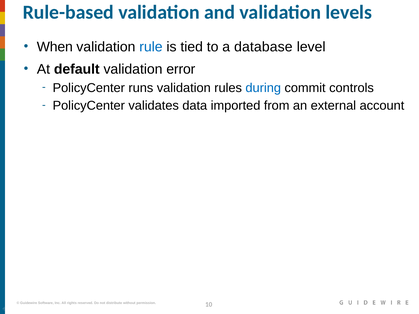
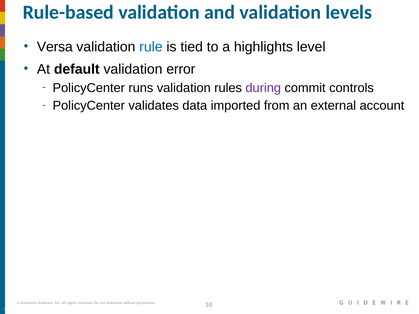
When: When -> Versa (55, 47)
database: database -> highlights (263, 47)
during colour: blue -> purple (263, 88)
